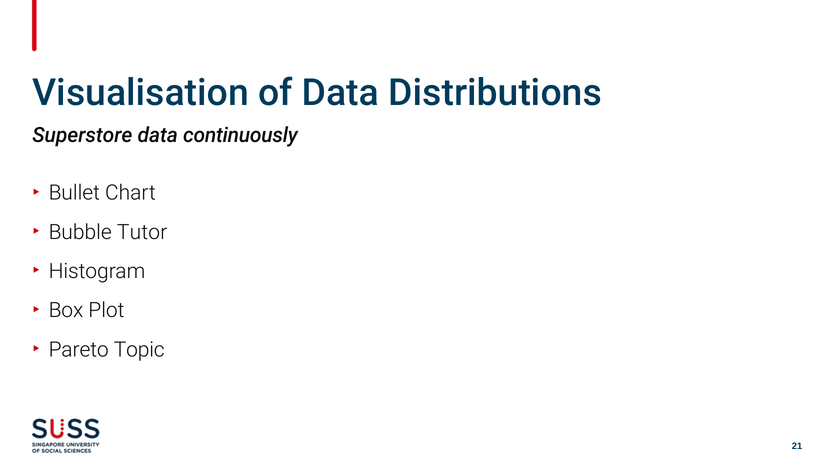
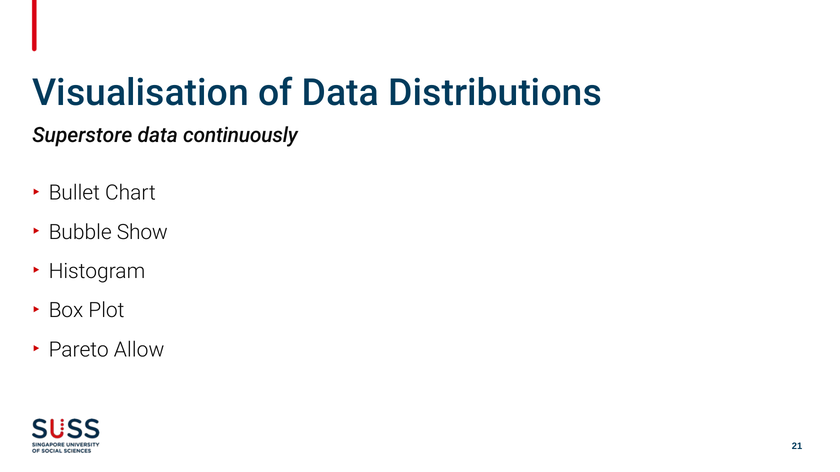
Tutor: Tutor -> Show (142, 232)
Topic: Topic -> Allow (139, 350)
